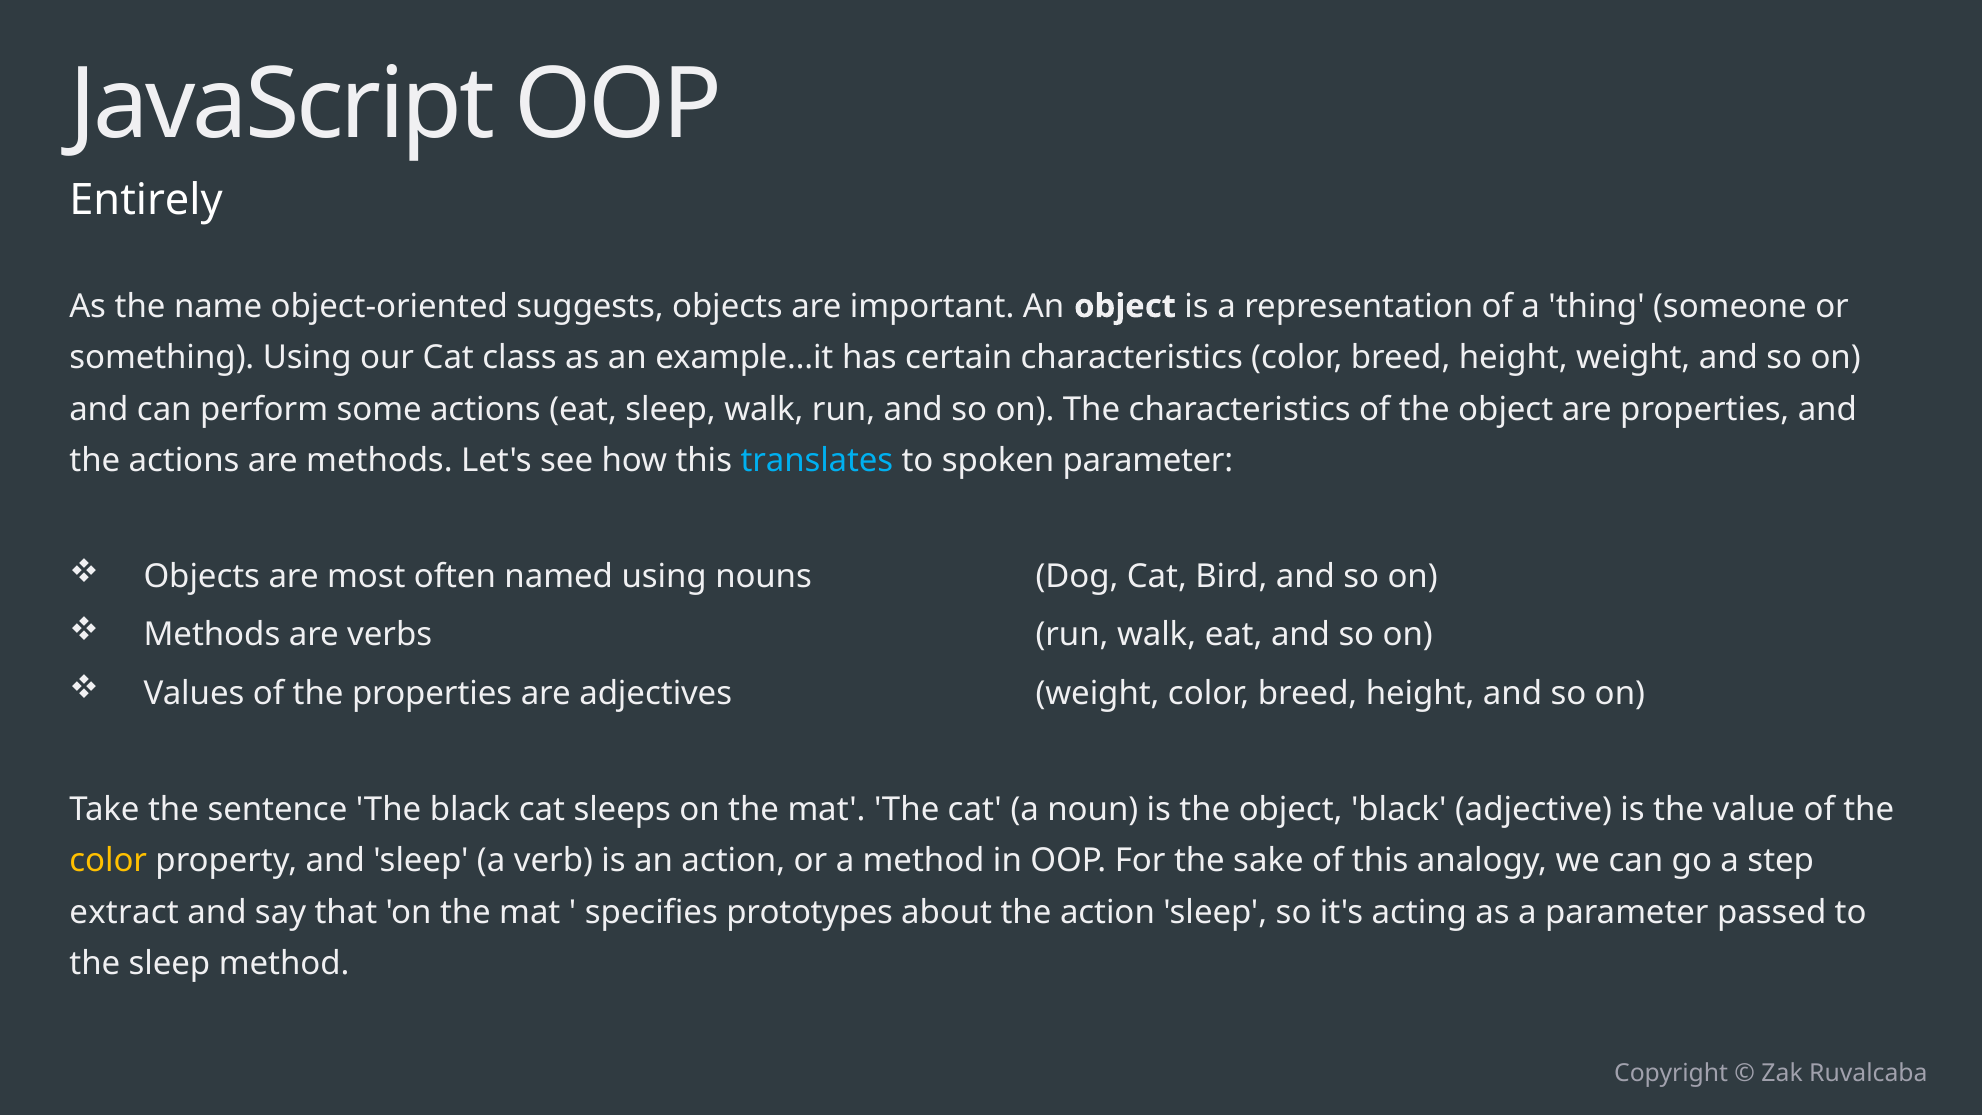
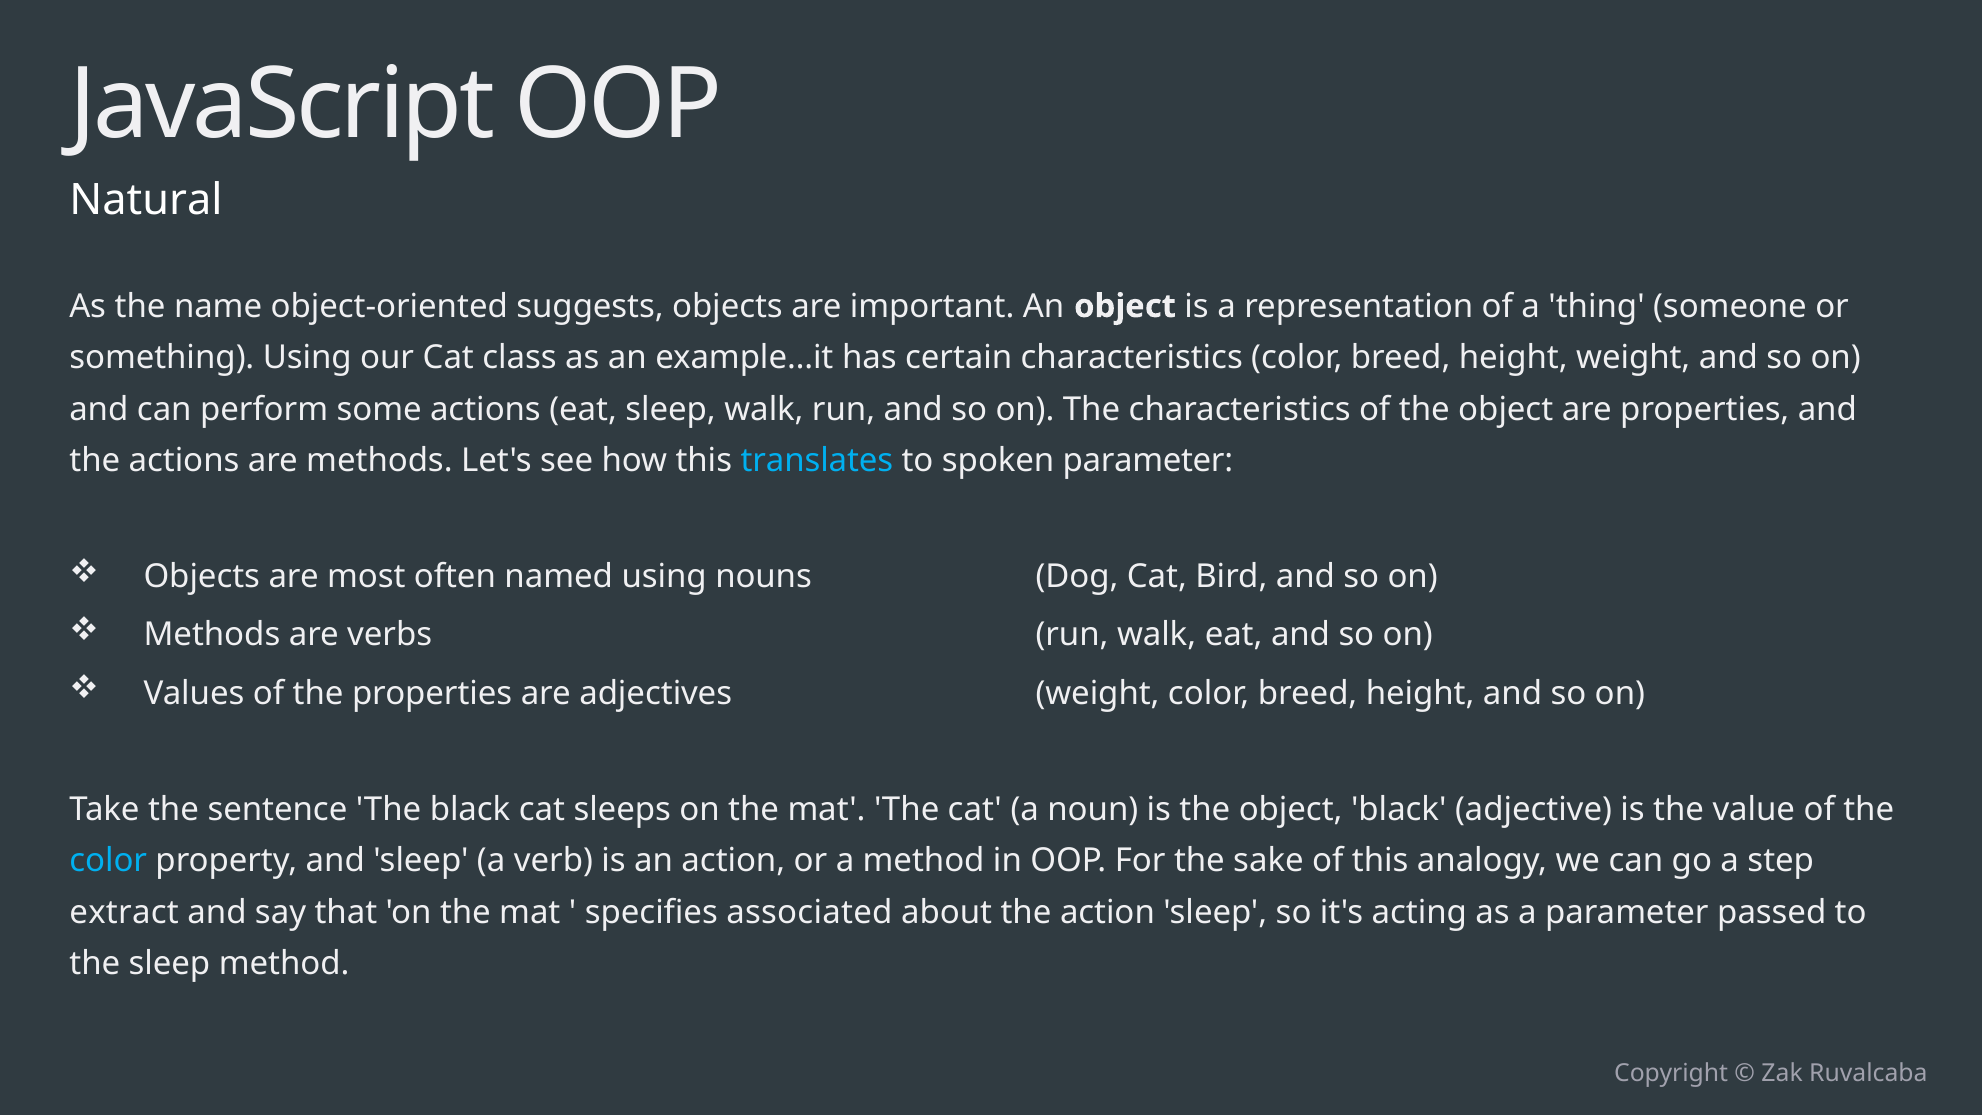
Entirely: Entirely -> Natural (146, 200)
color colour: yellow -> light blue (108, 861)
prototypes: prototypes -> associated (809, 912)
